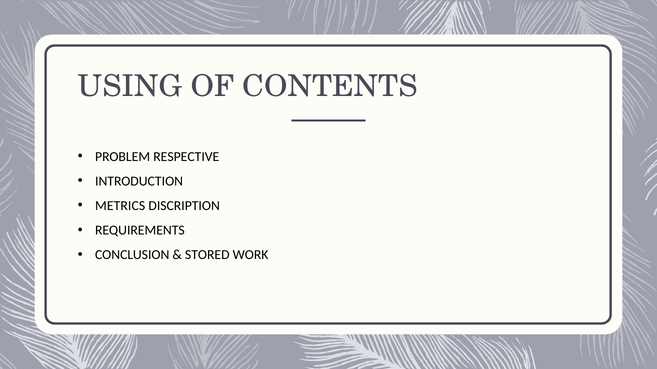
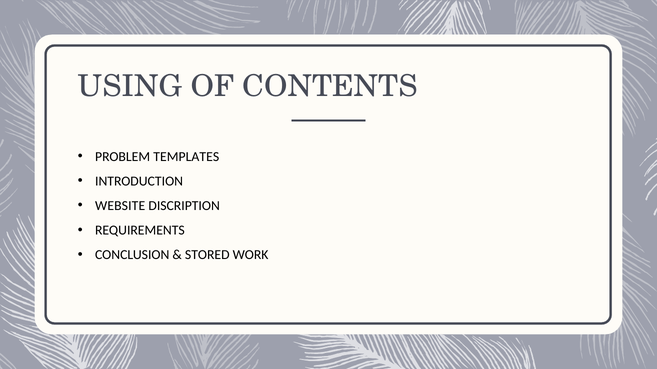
RESPECTIVE: RESPECTIVE -> TEMPLATES (186, 157)
METRICS: METRICS -> WEBSITE (120, 206)
